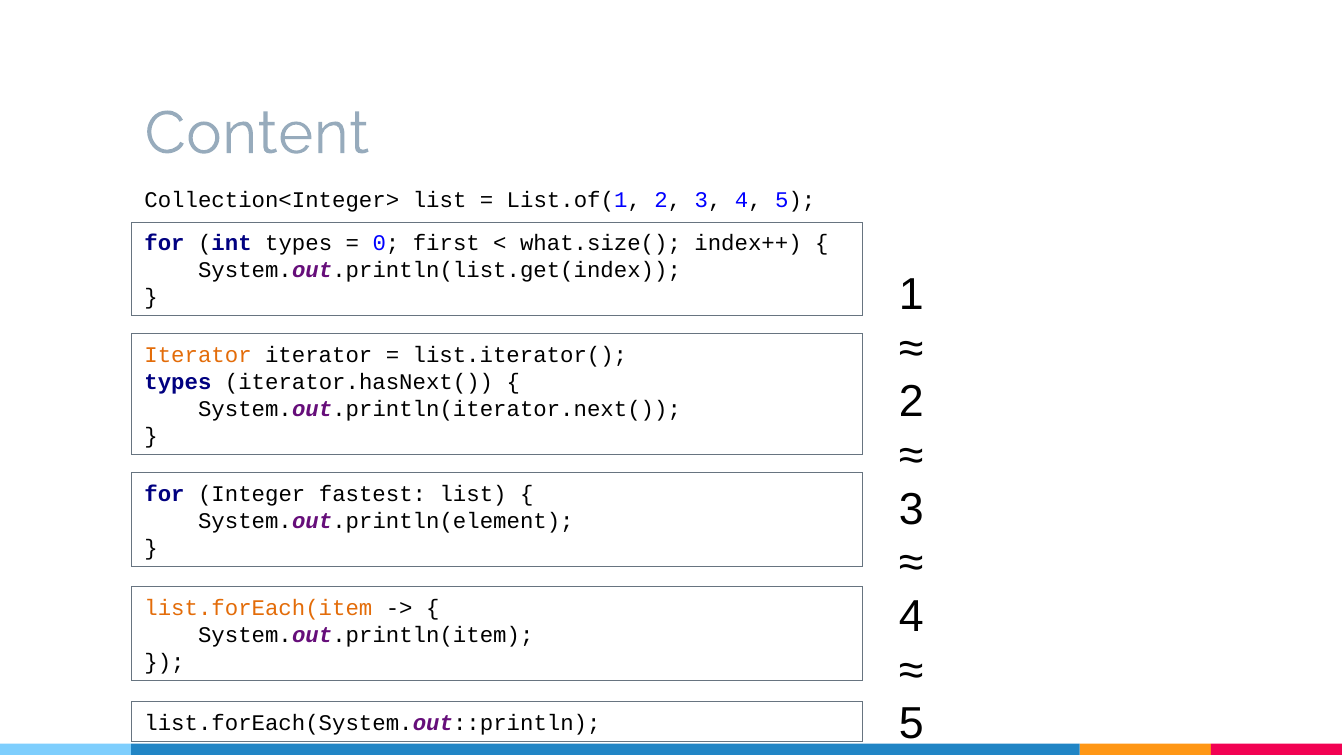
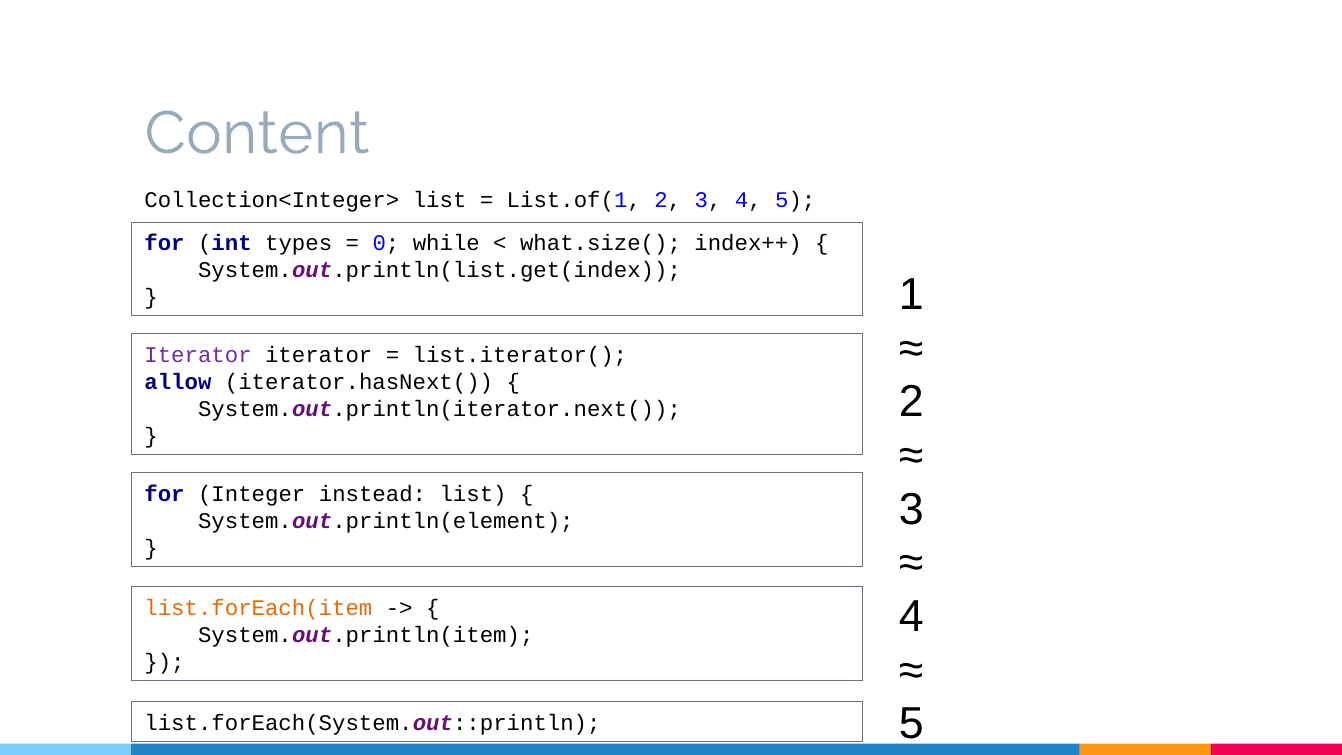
first: first -> while (446, 244)
Iterator colour: orange -> purple (198, 355)
types: types -> allow (178, 382)
fastest: fastest -> instead (372, 494)
